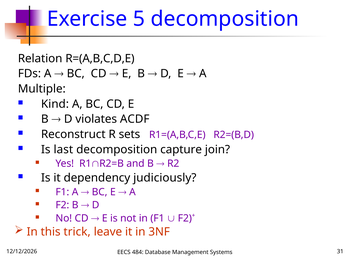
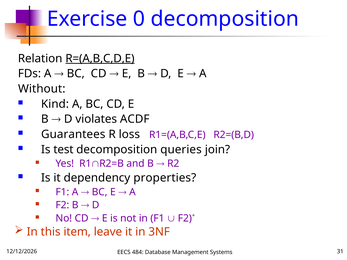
5: 5 -> 0 (139, 19)
R=(A,B,C,D,E underline: none -> present (100, 59)
Multiple: Multiple -> Without (42, 89)
Reconstruct: Reconstruct -> Guarantees (73, 134)
sets: sets -> loss (129, 134)
last: last -> test (63, 150)
capture: capture -> queries (181, 150)
judiciously: judiciously -> properties (165, 178)
trick: trick -> item (77, 232)
